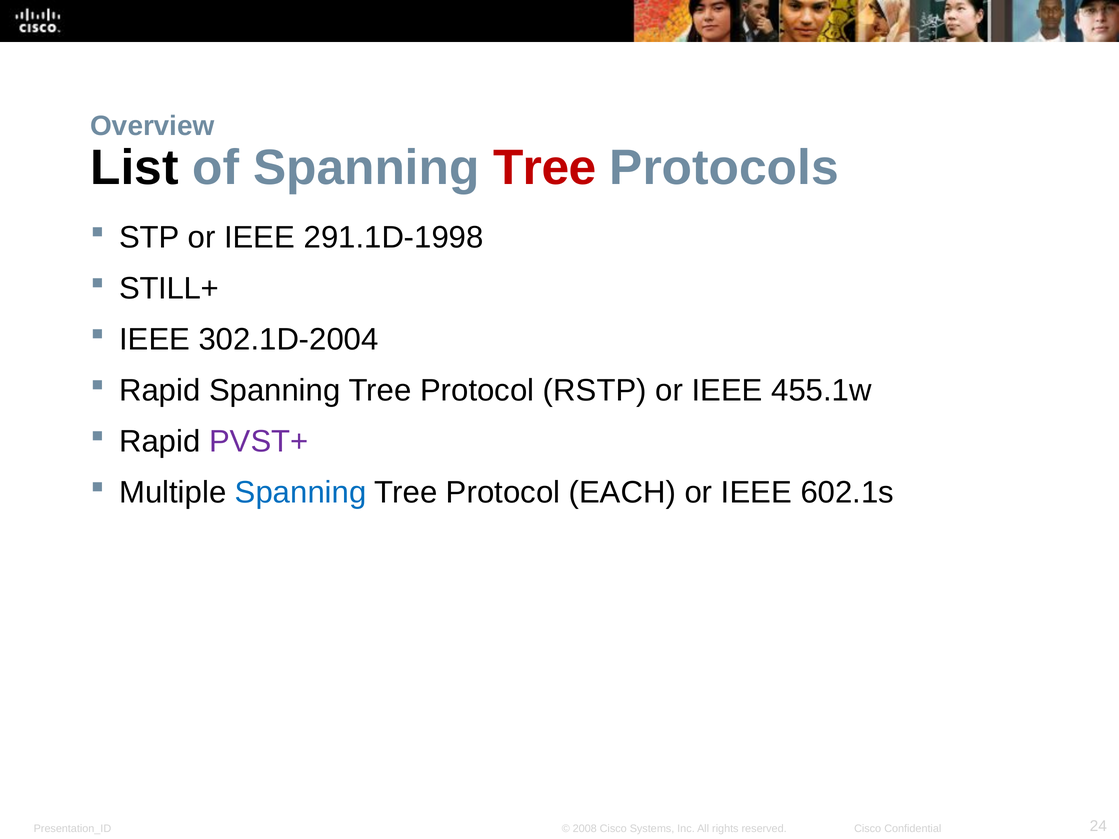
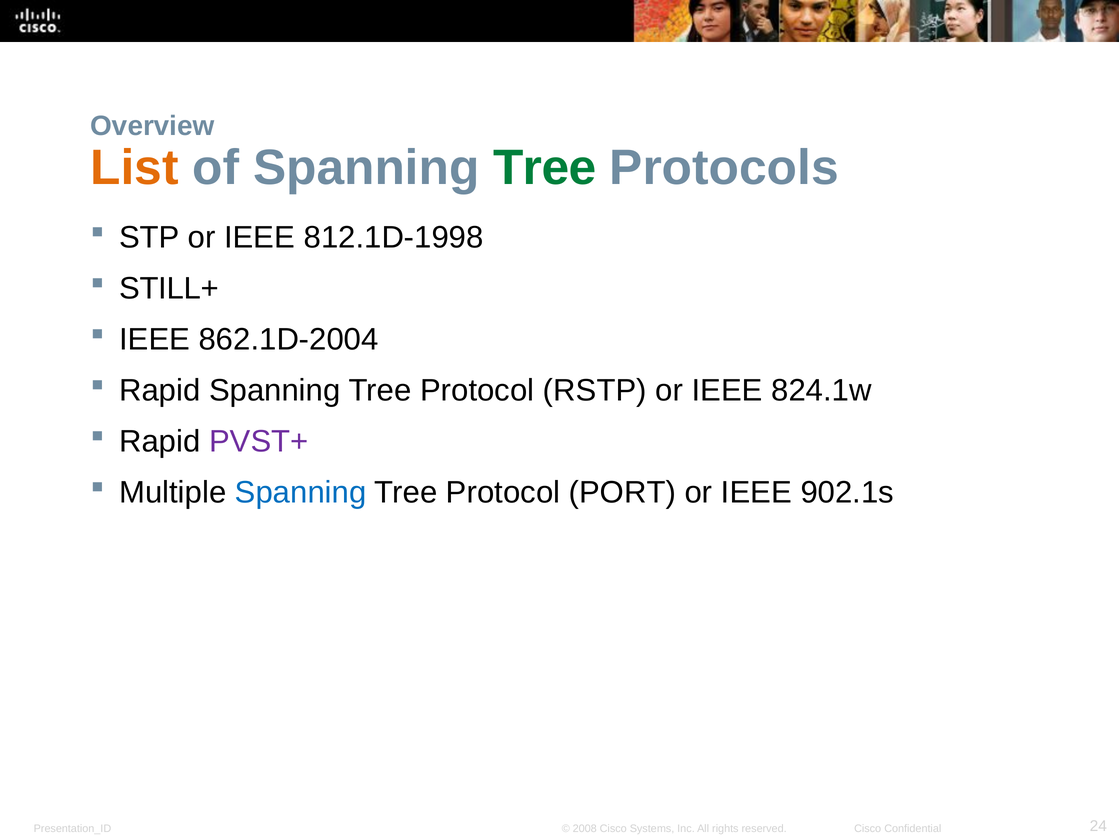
List colour: black -> orange (134, 168)
Tree colour: red -> green (545, 168)
291.1D-1998: 291.1D-1998 -> 812.1D-1998 (394, 237)
302.1D-2004: 302.1D-2004 -> 862.1D-2004 (289, 339)
455.1w: 455.1w -> 824.1w (821, 390)
EACH: EACH -> PORT (622, 492)
602.1s: 602.1s -> 902.1s (847, 492)
